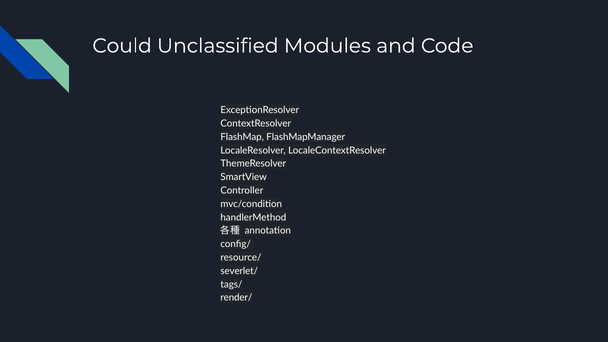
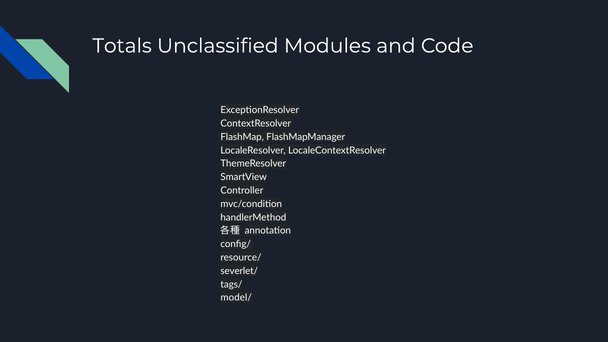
Could: Could -> Totals (122, 46)
render/: render/ -> model/ (236, 298)
